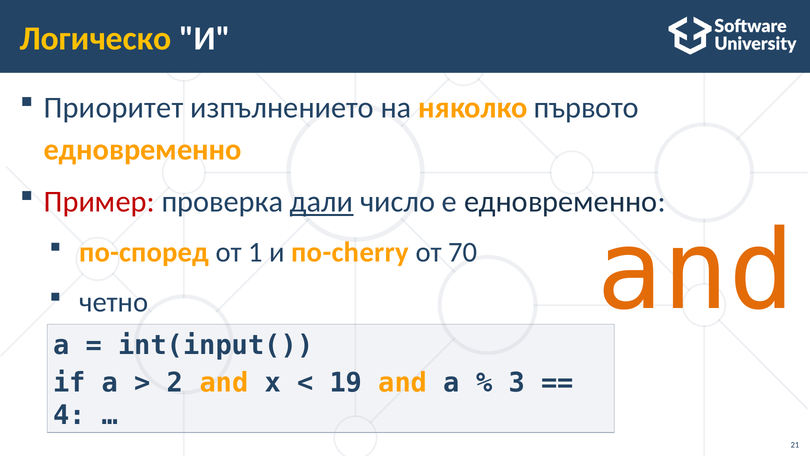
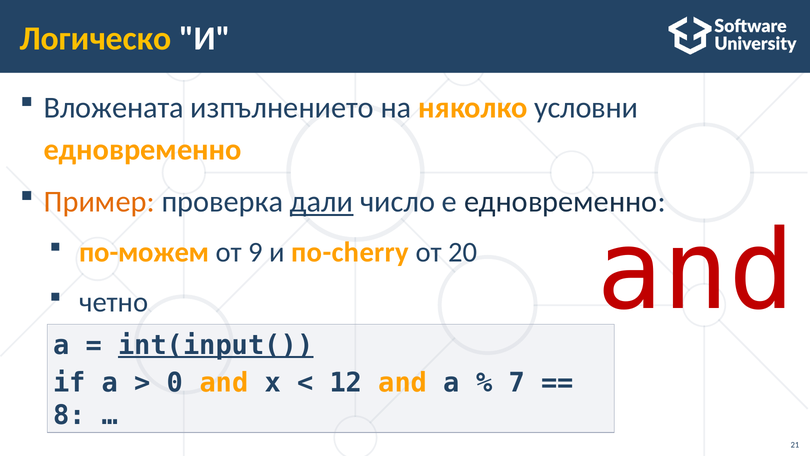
Приоритет: Приоритет -> Вложената (114, 108)
първото: първото -> условни (586, 108)
Пример colour: red -> orange (99, 202)
and colour: orange -> red (696, 272)
по-според: по-според -> по-можем (144, 252)
1: 1 -> 9 (255, 252)
70: 70 -> 20 (463, 252)
int(input( underline: none -> present (216, 345)
2: 2 -> 0 (175, 383)
19: 19 -> 12 (346, 383)
3: 3 -> 7 (517, 383)
4: 4 -> 8 (69, 415)
